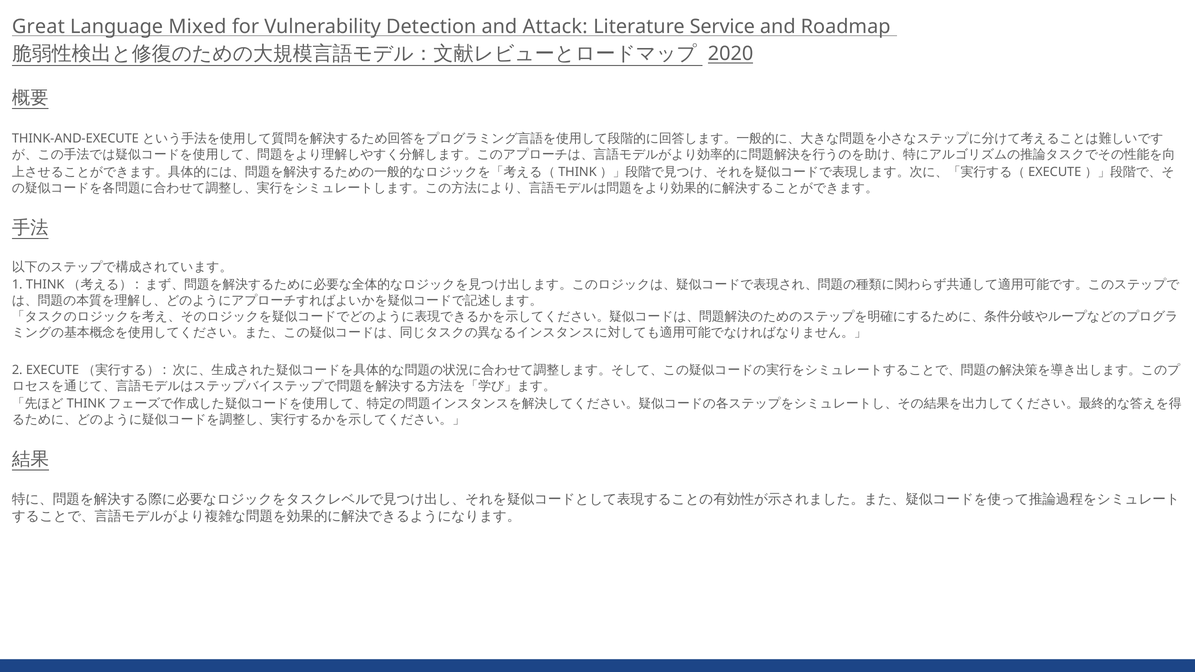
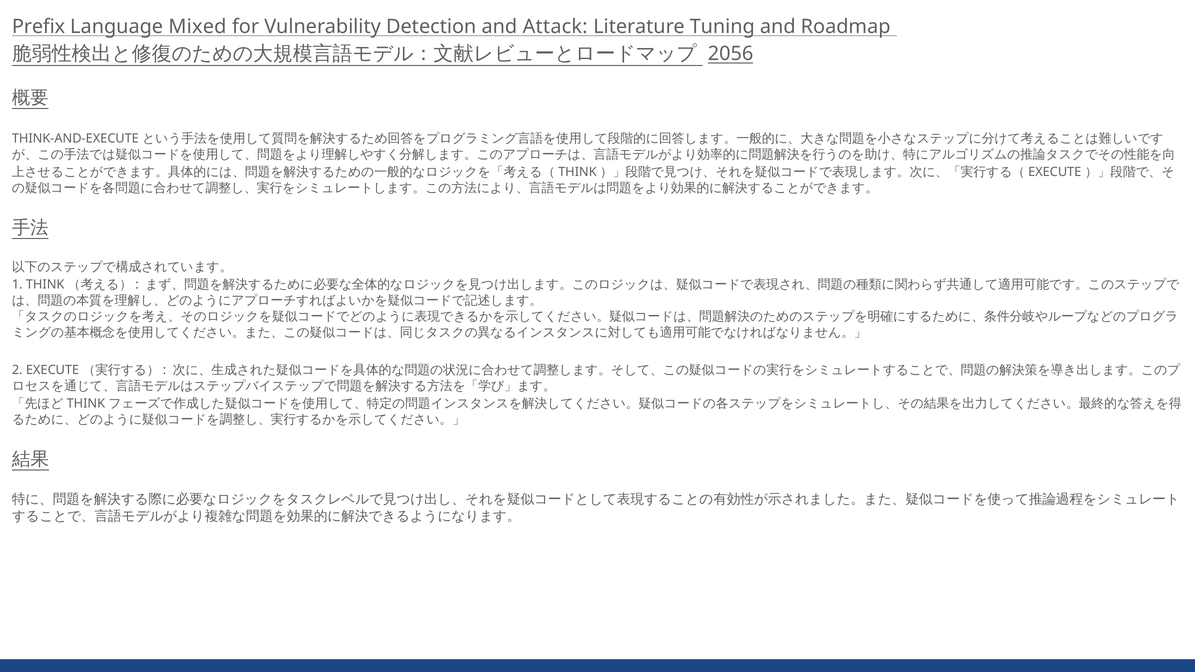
Great: Great -> Prefix (39, 27)
Service: Service -> Tuning (722, 27)
2020: 2020 -> 2056 (731, 54)
